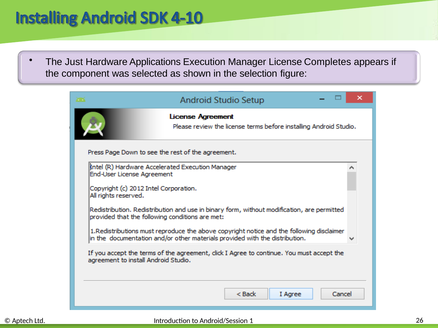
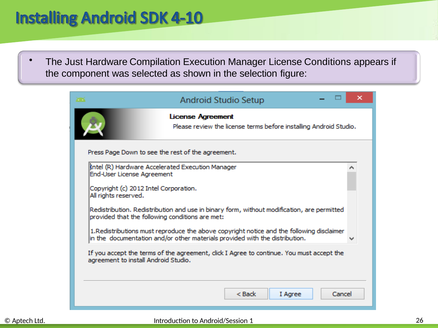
Applications: Applications -> Compilation (155, 62)
Completes: Completes -> Conditions (328, 62)
